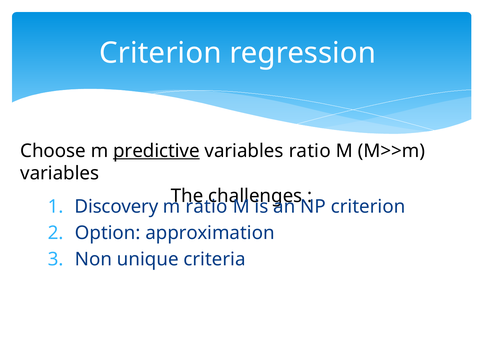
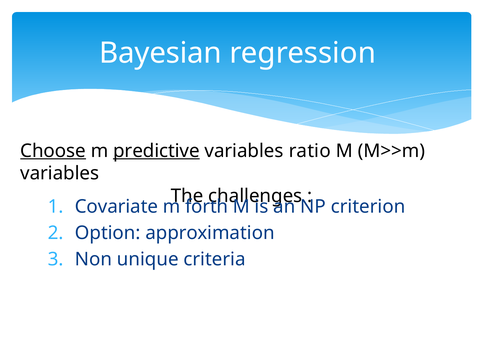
Criterion: Criterion -> Bayesian (160, 53)
Choose underline: none -> present (53, 151)
Discovery: Discovery -> Covariate (116, 206)
m ratio: ratio -> forth (207, 206)
